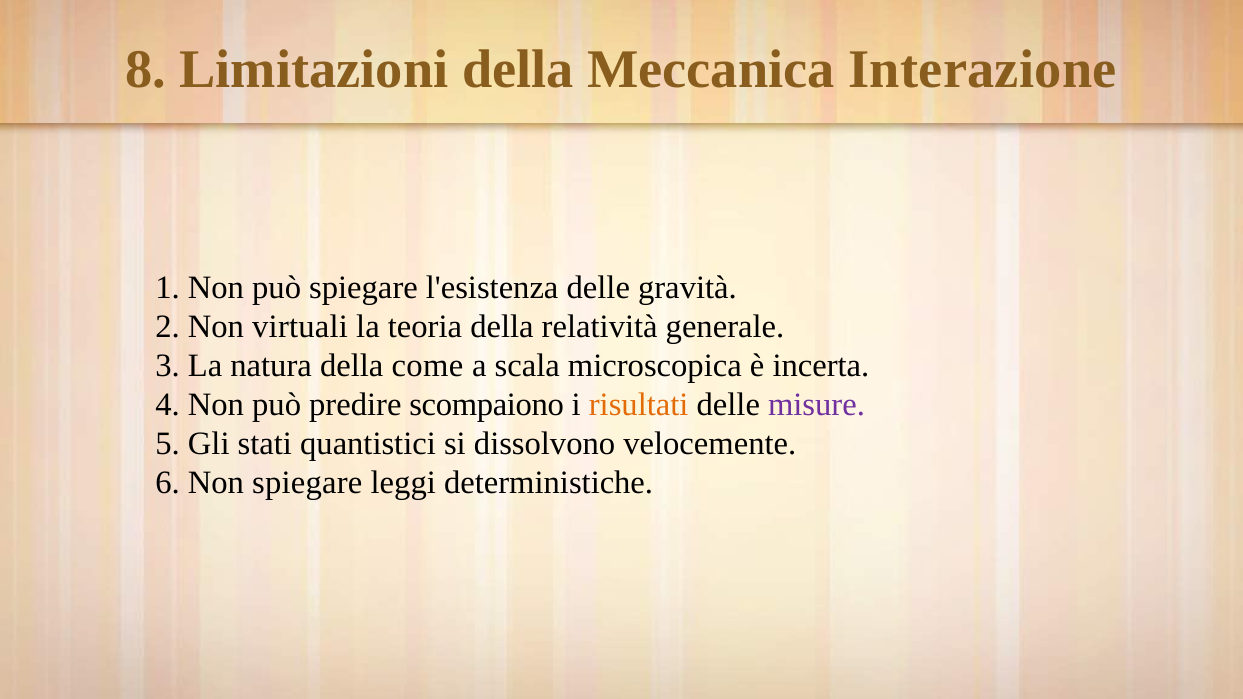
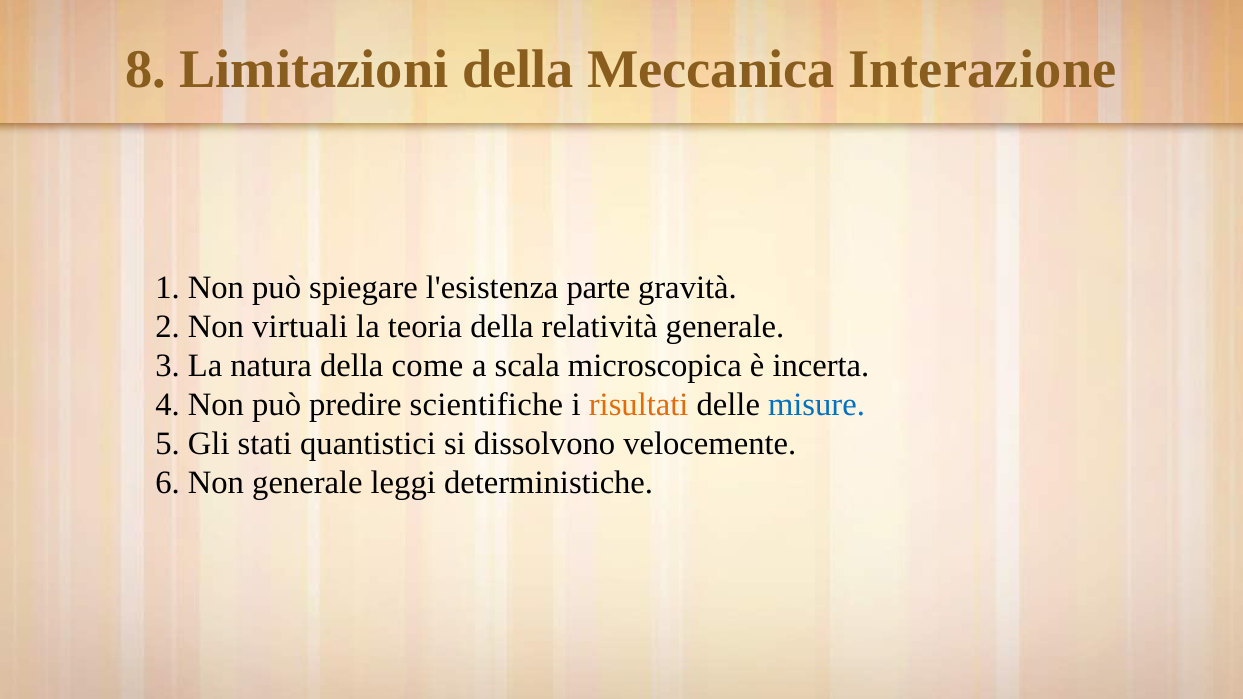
l'esistenza delle: delle -> parte (598, 287)
scompaiono: scompaiono -> scientifiche (486, 405)
misure colour: purple -> blue (816, 405)
Non spiegare: spiegare -> generale (307, 483)
